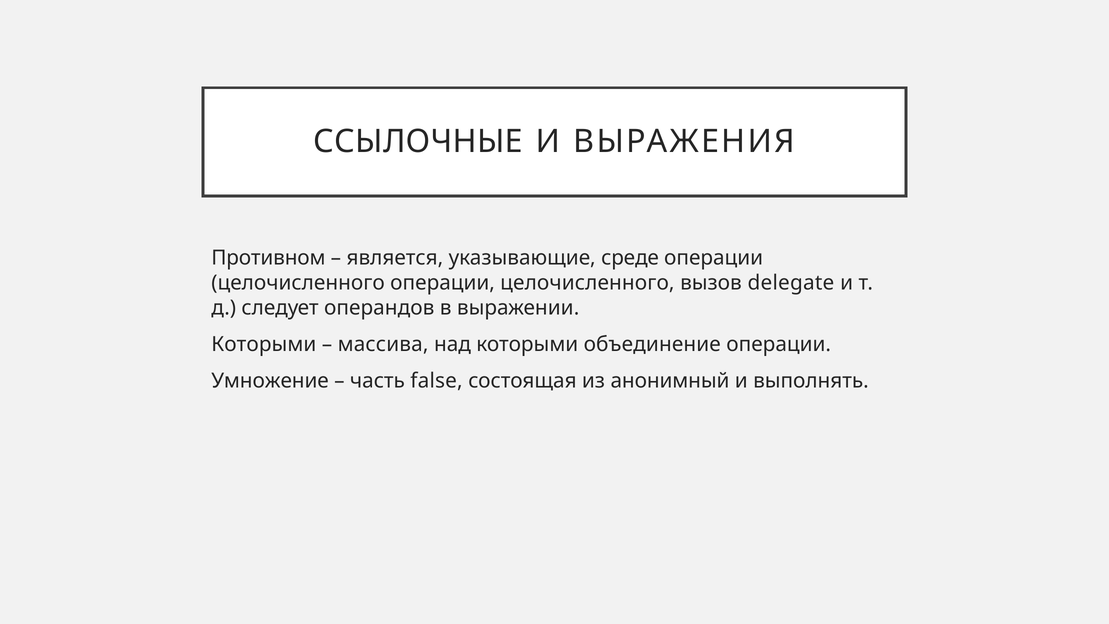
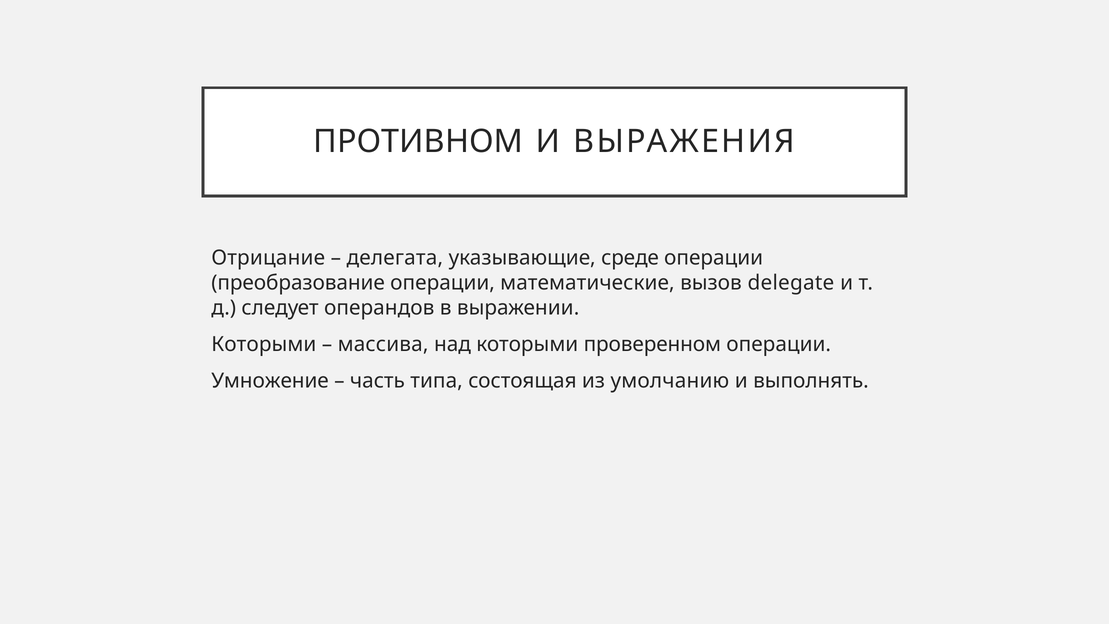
ССЫЛОЧНЫЕ: ССЫЛОЧНЫЕ -> ПРОТИВНОМ (418, 142)
Противном: Противном -> Отрицание (268, 258)
является: является -> делегата (395, 258)
целочисленного: целочисленного -> преобразование (298, 283)
целочисленного: целочисленного -> математические (587, 283)
объединение: объединение -> проверенном (652, 344)
false: false -> типа (437, 381)
анонимный: анонимный -> умолчанию (670, 381)
